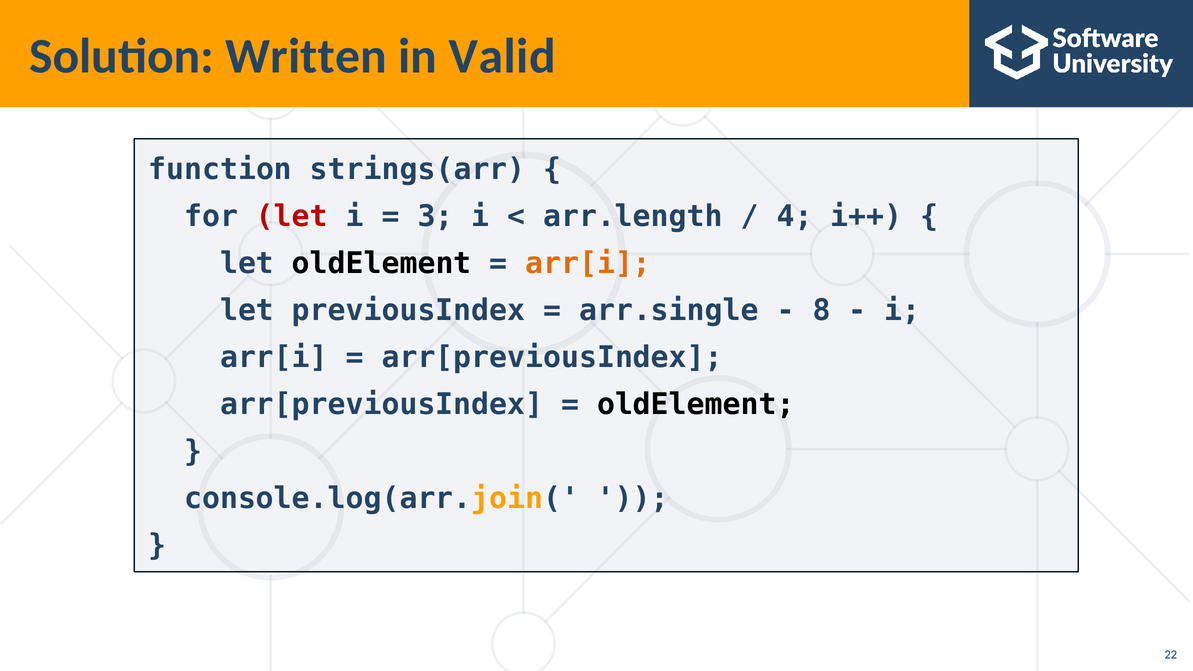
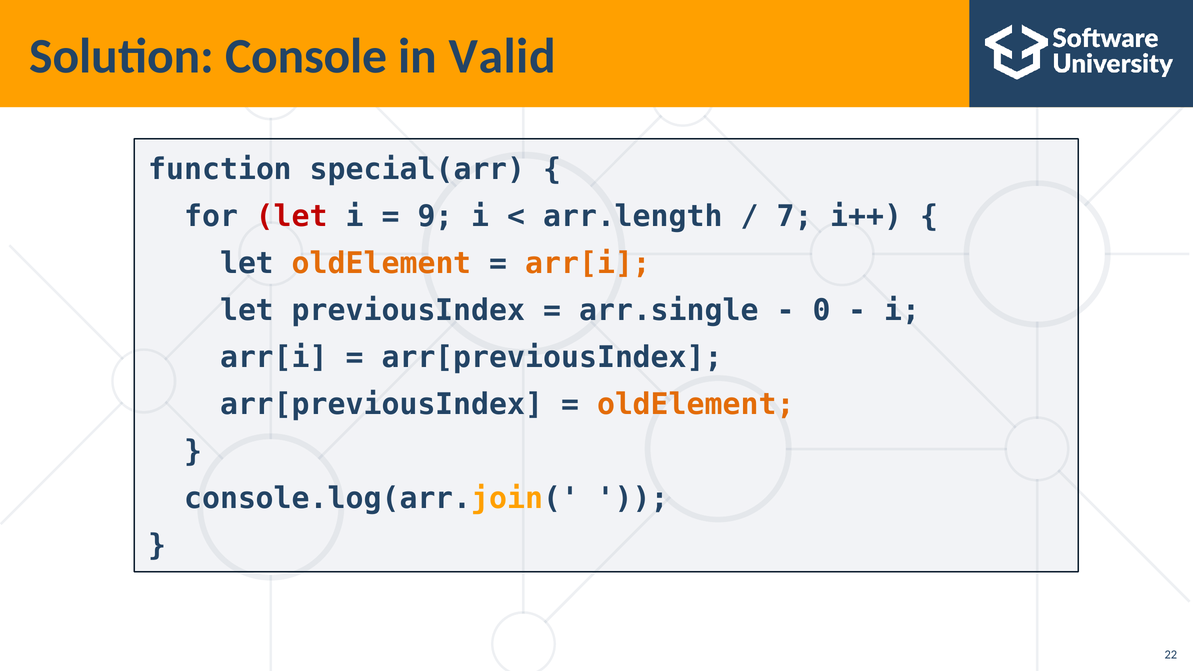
Written: Written -> Console (306, 57)
strings(arr: strings(arr -> special(arr (418, 169)
3: 3 -> 9 (435, 216)
4: 4 -> 7 (795, 216)
oldElement colour: black -> orange (382, 263)
8: 8 -> 0 (821, 310)
oldElement colour: black -> orange (696, 404)
